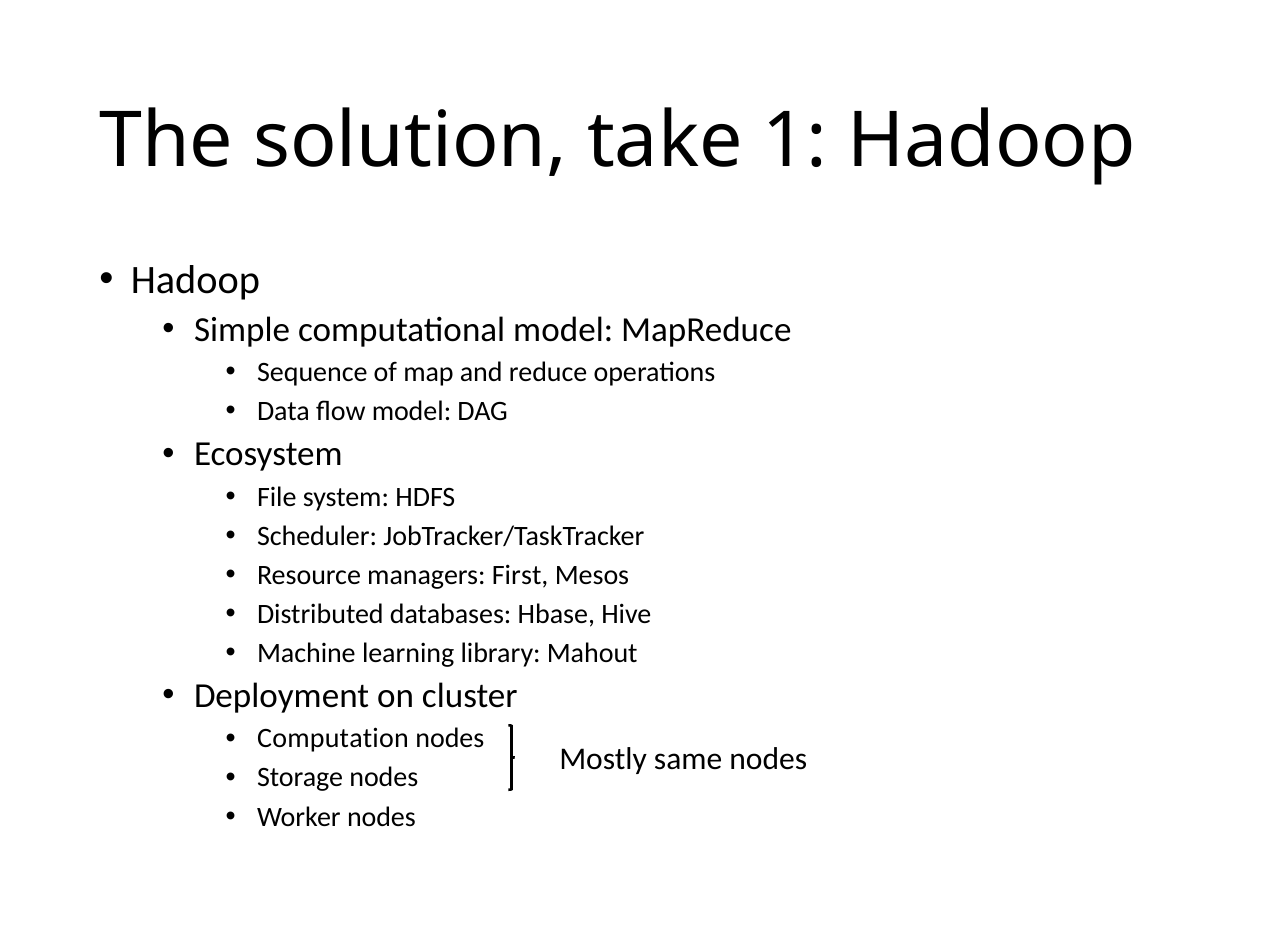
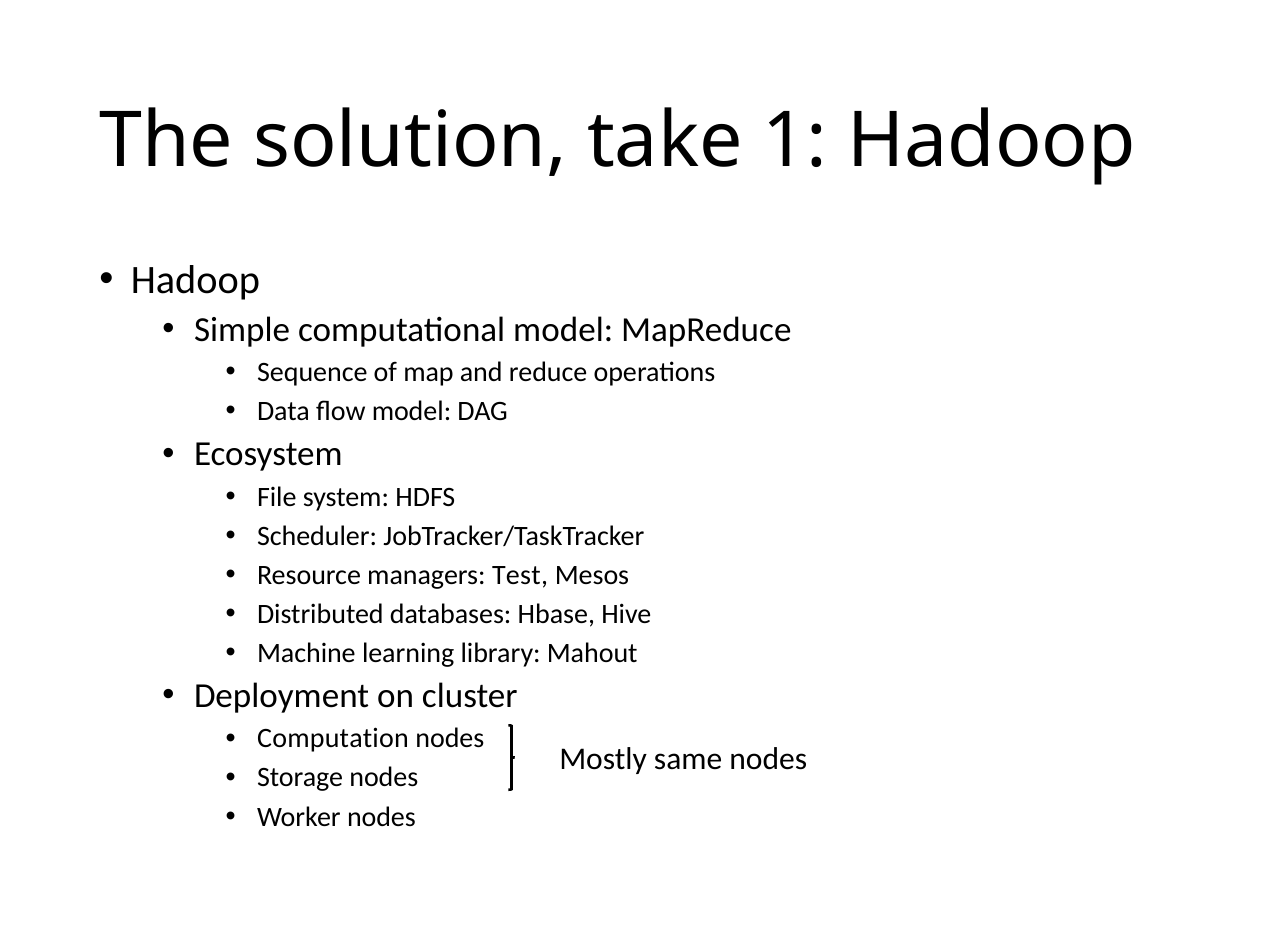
First: First -> Test (520, 575)
